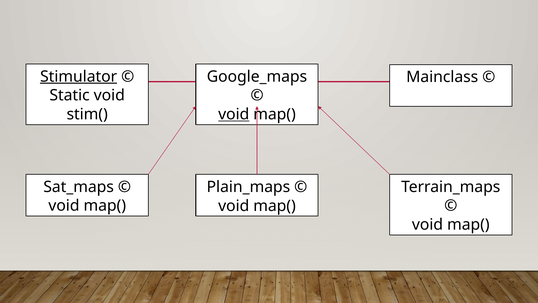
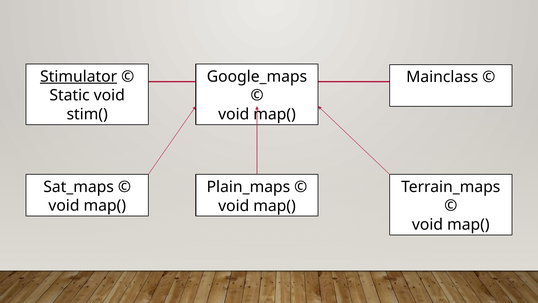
void underline: present -> none (234, 114)
